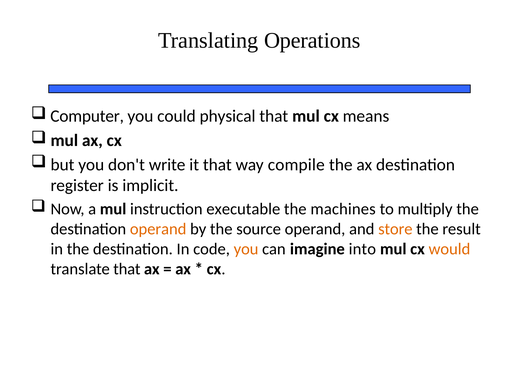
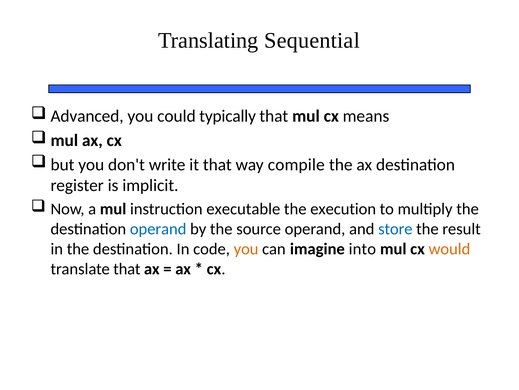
Operations: Operations -> Sequential (312, 40)
Computer: Computer -> Advanced (87, 116)
physical: physical -> typically (228, 116)
machines: machines -> execution (343, 209)
operand colour: orange -> blue (158, 229)
store colour: orange -> blue (395, 229)
